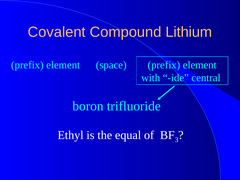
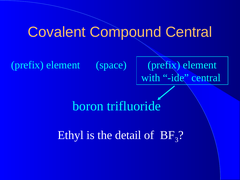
Compound Lithium: Lithium -> Central (189, 32)
equal: equal -> detail (128, 135)
